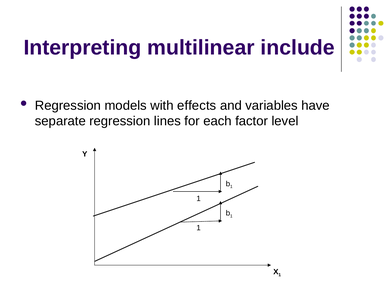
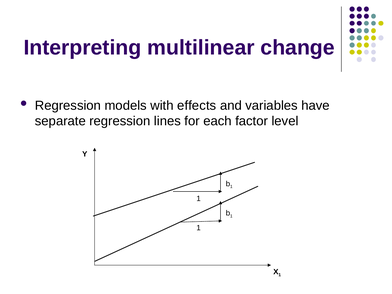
include: include -> change (298, 48)
